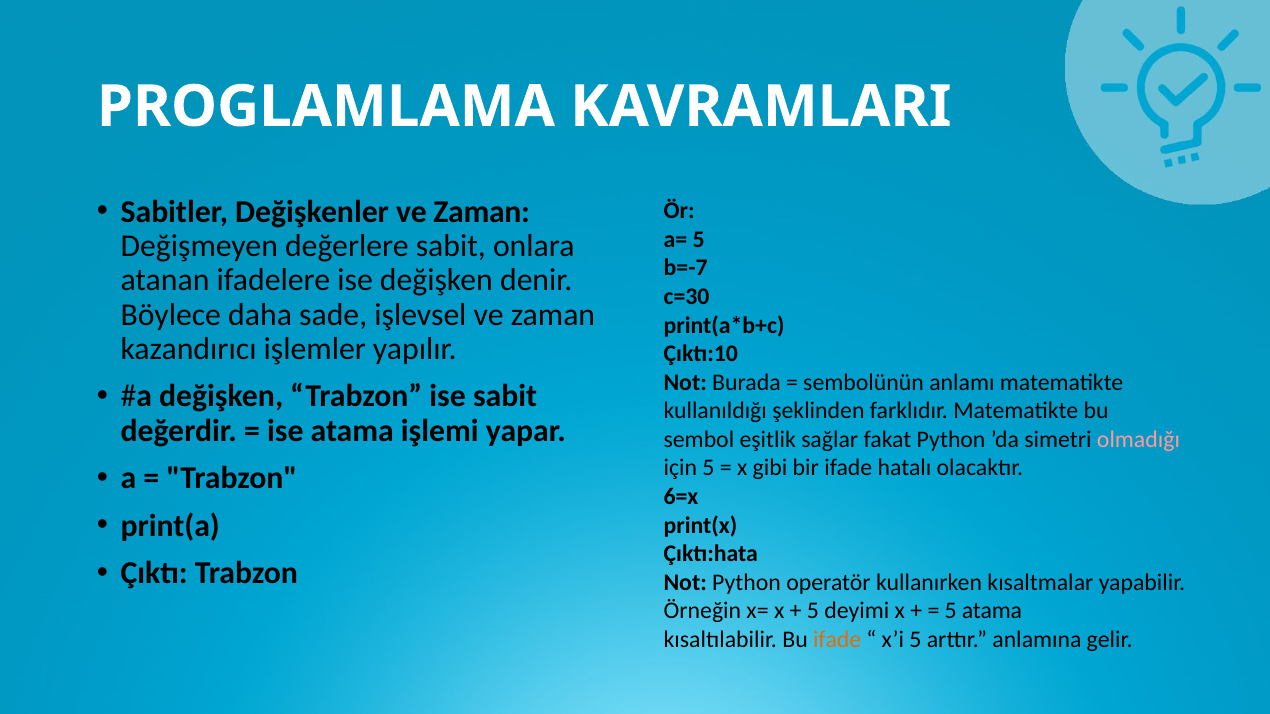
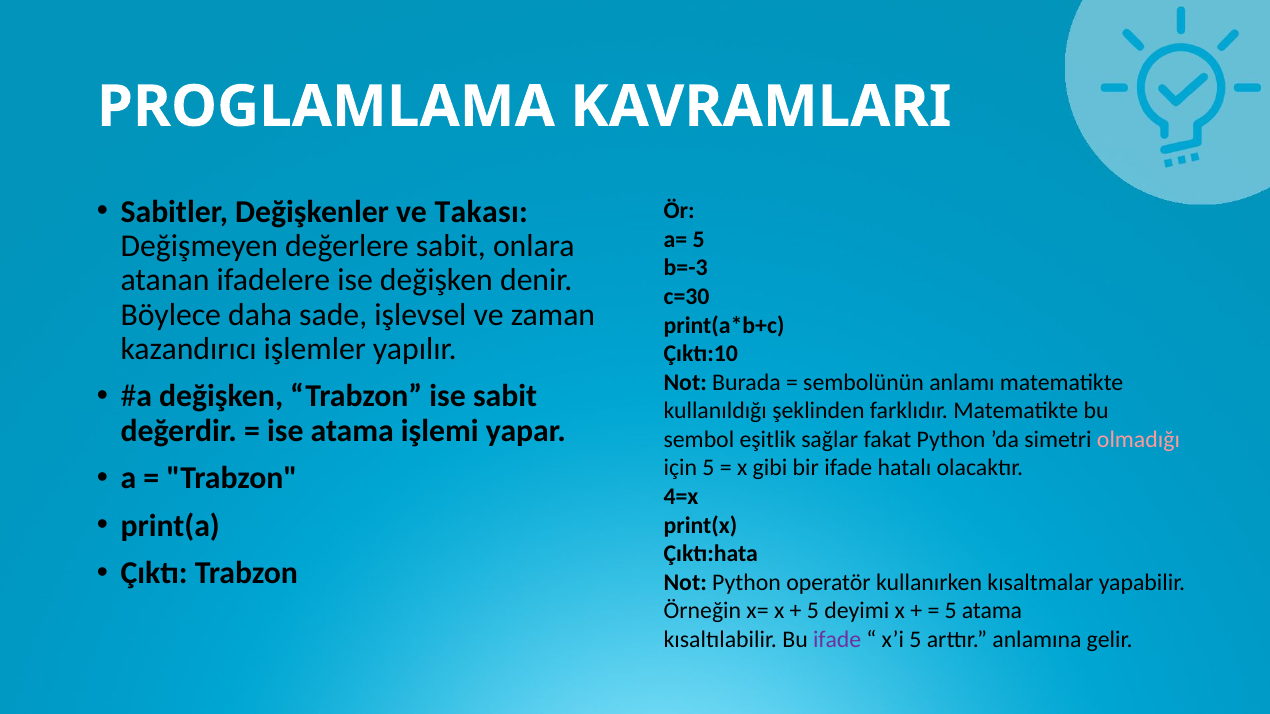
Değişkenler ve Zaman: Zaman -> Takası (481, 212)
b=-7: b=-7 -> b=-3 (686, 268)
6=x: 6=x -> 4=x (681, 497)
ifade colour: orange -> purple (837, 640)
